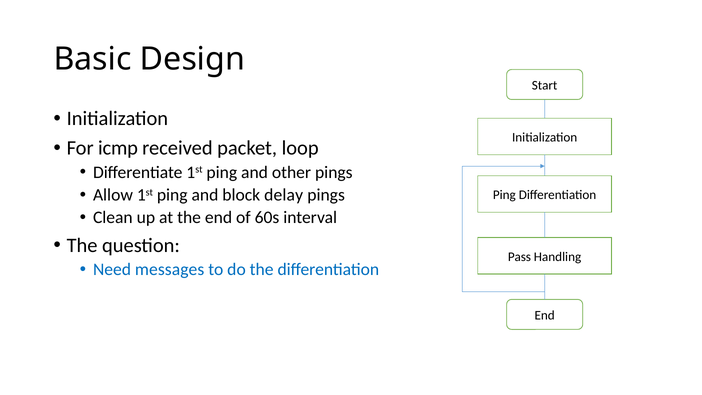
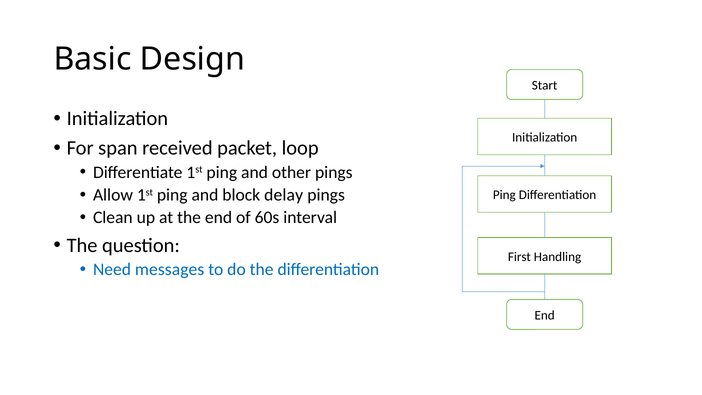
icmp: icmp -> span (118, 148)
Pass: Pass -> First (519, 257)
